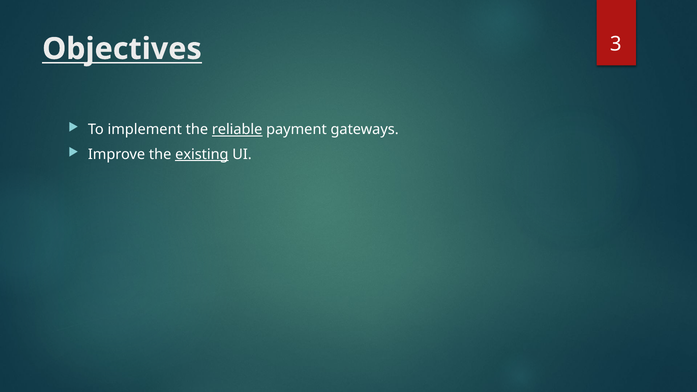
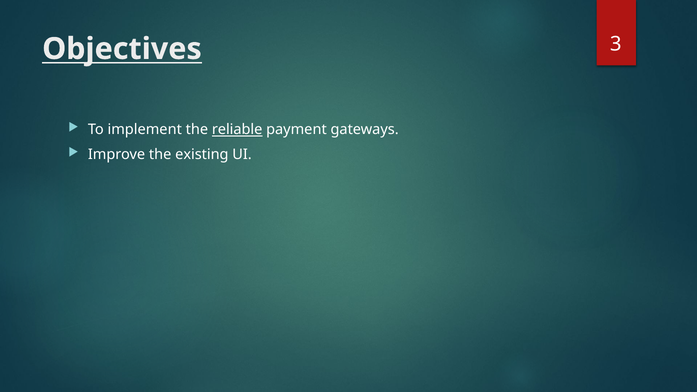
existing underline: present -> none (202, 154)
